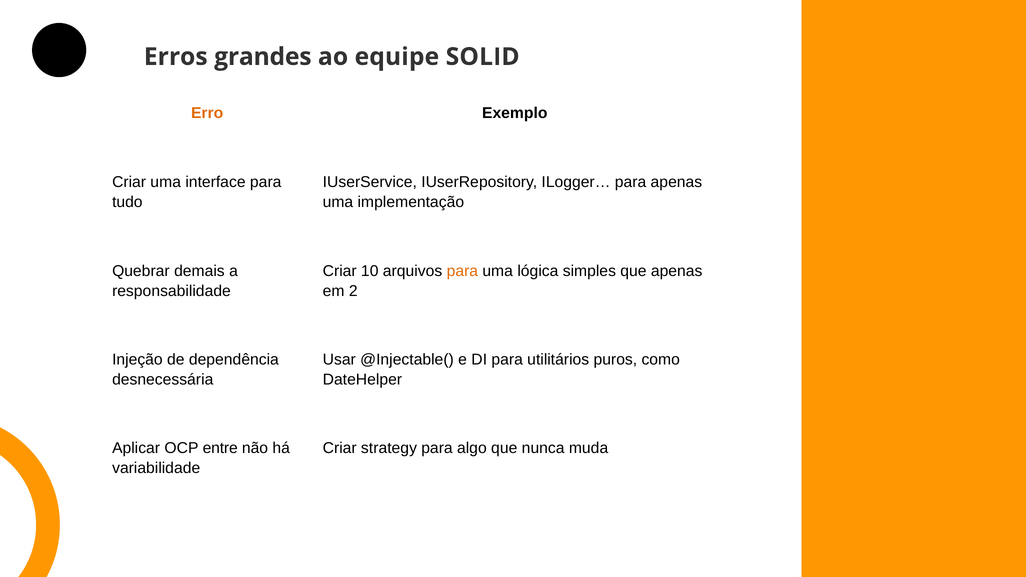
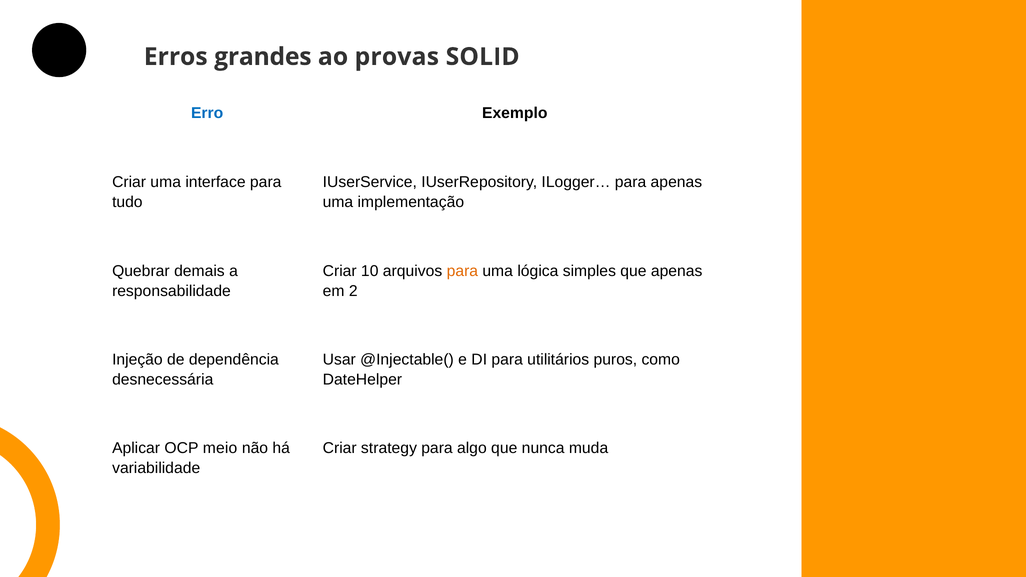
equipe: equipe -> provas (397, 57)
Erro colour: orange -> blue (207, 113)
entre: entre -> meio (220, 448)
